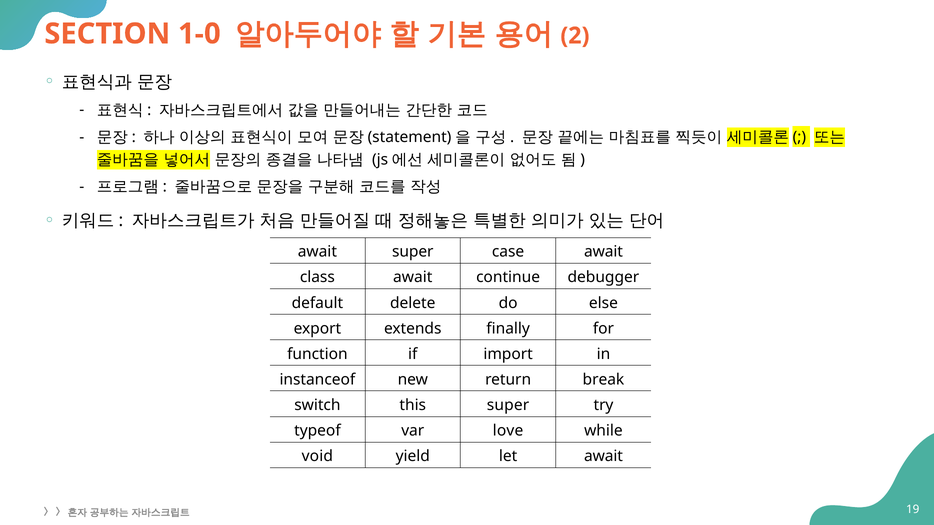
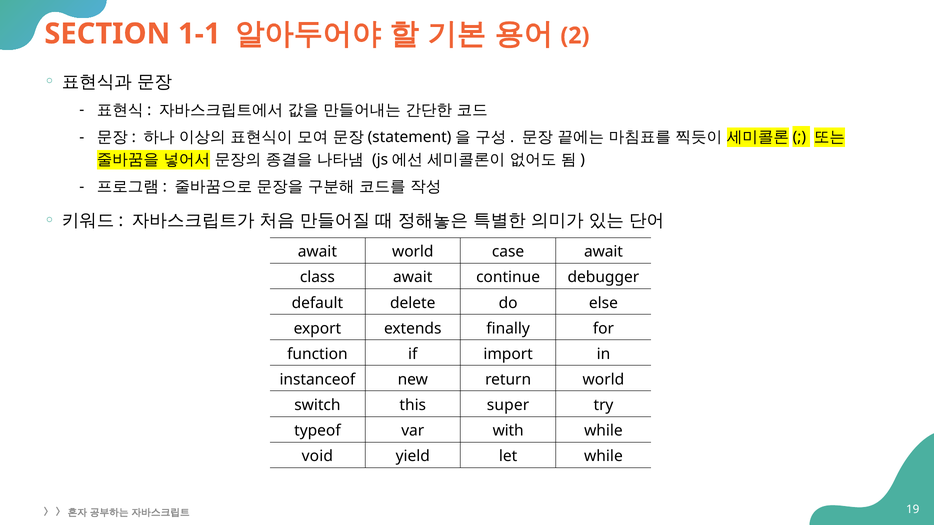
1-0: 1-0 -> 1-1 (199, 34)
await super: super -> world (413, 252)
return break: break -> world (603, 380)
love: love -> with (508, 431)
let await: await -> while (603, 456)
